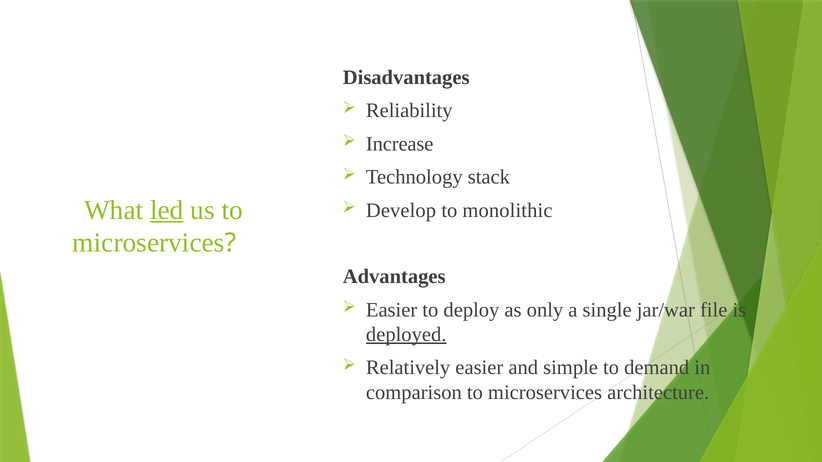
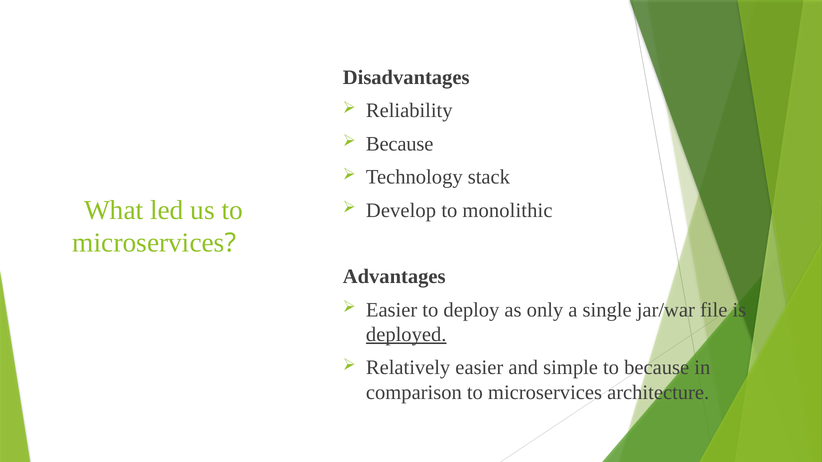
Increase: Increase -> Because (400, 144)
led underline: present -> none (167, 210)
to demand: demand -> because (657, 368)
